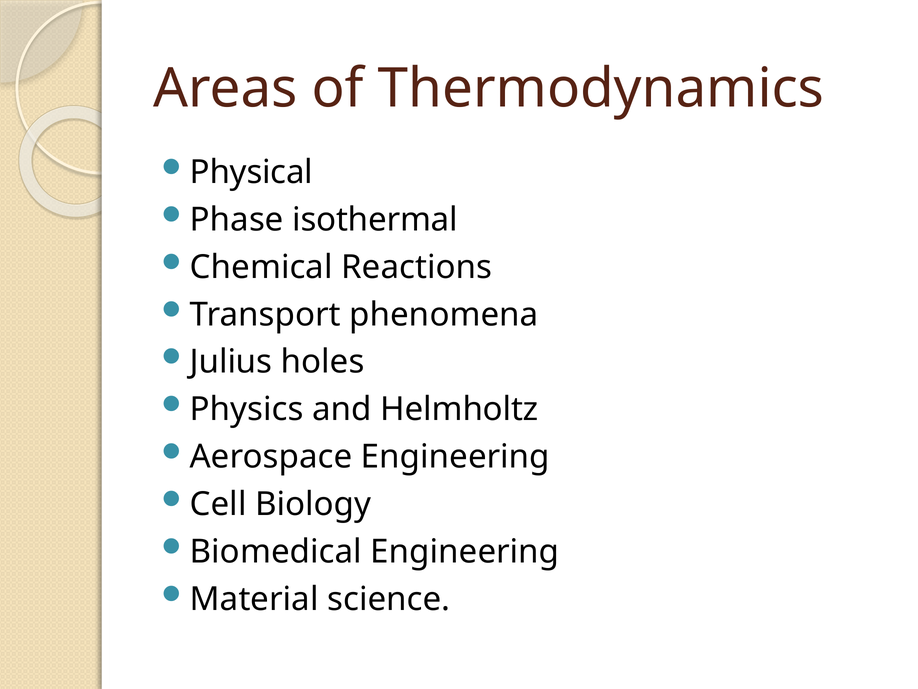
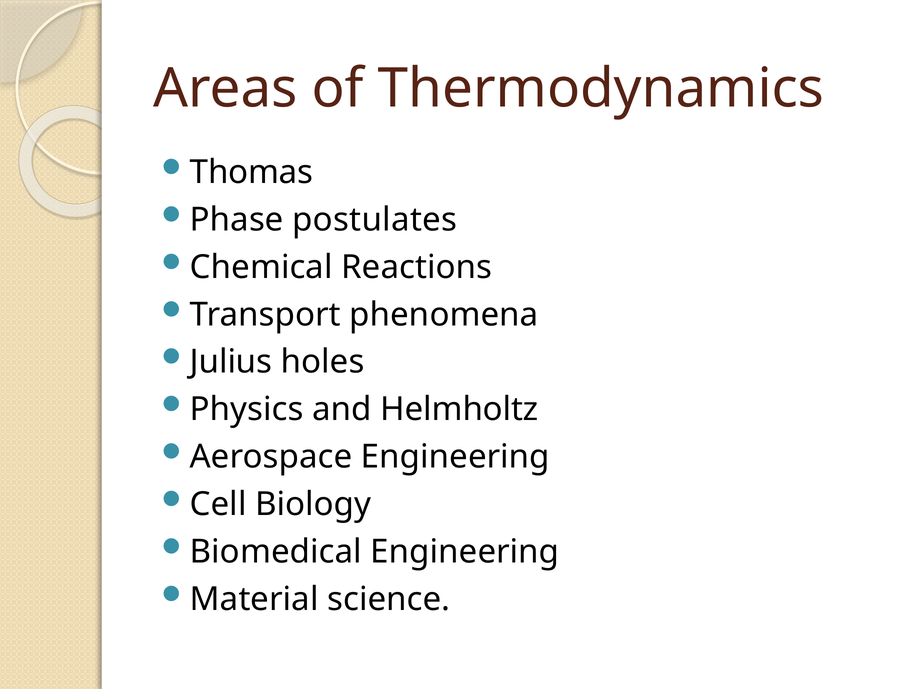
Physical: Physical -> Thomas (251, 172)
isothermal: isothermal -> postulates (375, 220)
